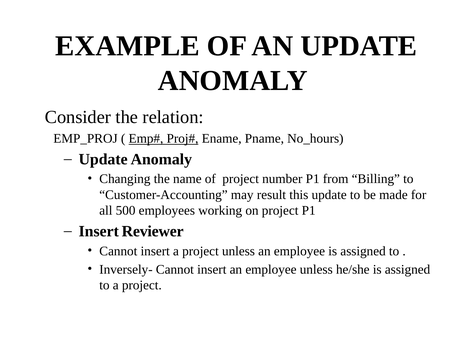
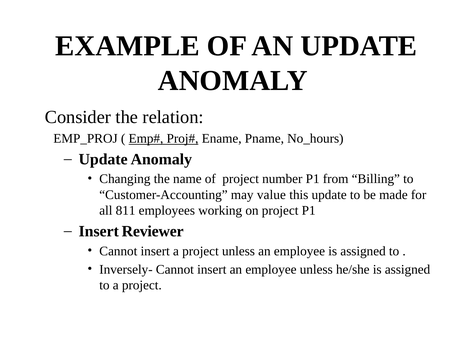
result: result -> value (271, 195)
500: 500 -> 811 (126, 210)
